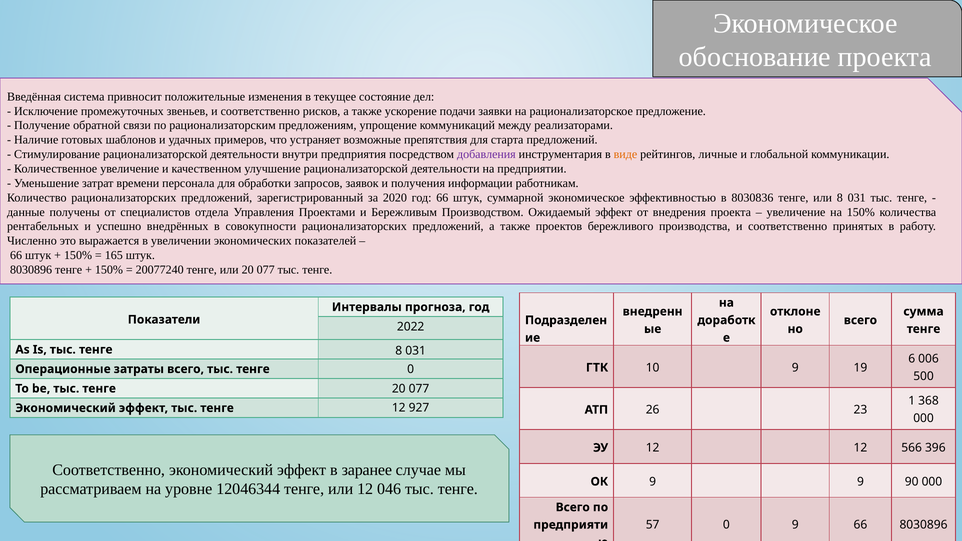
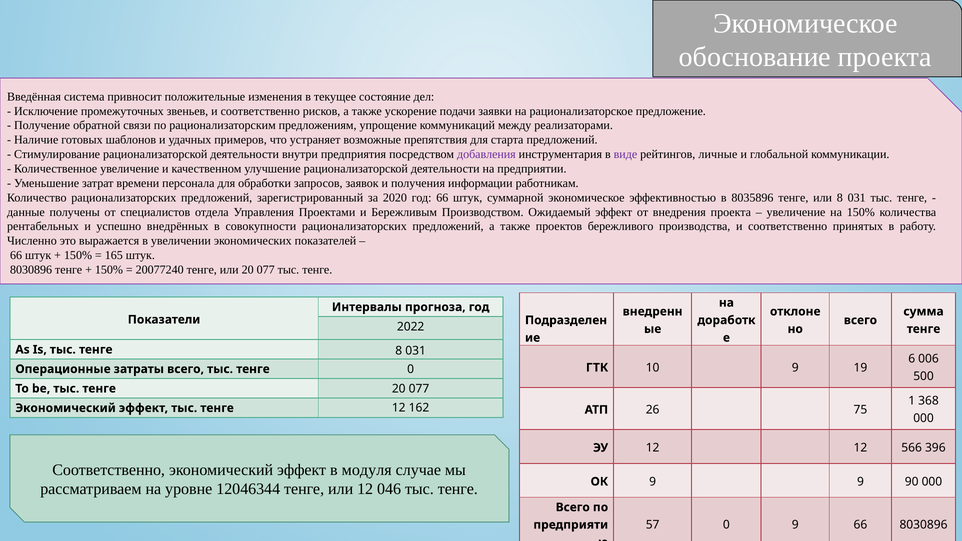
виде colour: orange -> purple (625, 154)
8030836: 8030836 -> 8035896 (752, 198)
927: 927 -> 162 (419, 408)
23: 23 -> 75 (860, 410)
заранее: заранее -> модуля (367, 470)
